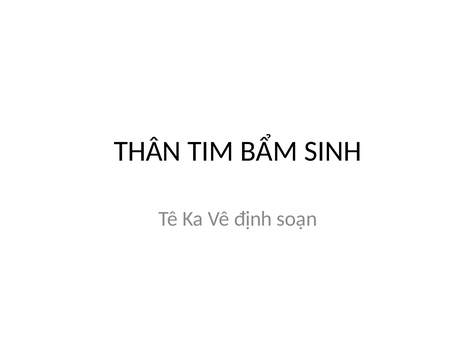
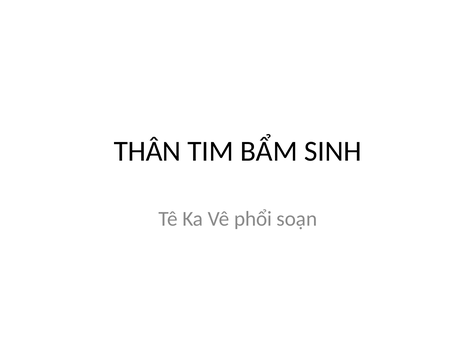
định: định -> phổi (253, 219)
